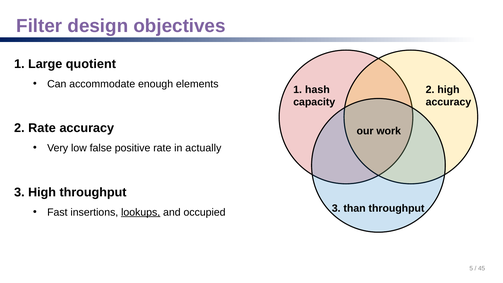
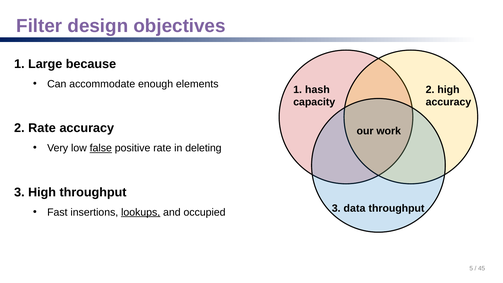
quotient: quotient -> because (91, 64)
false underline: none -> present (101, 148)
actually: actually -> deleting (203, 148)
than: than -> data (355, 208)
